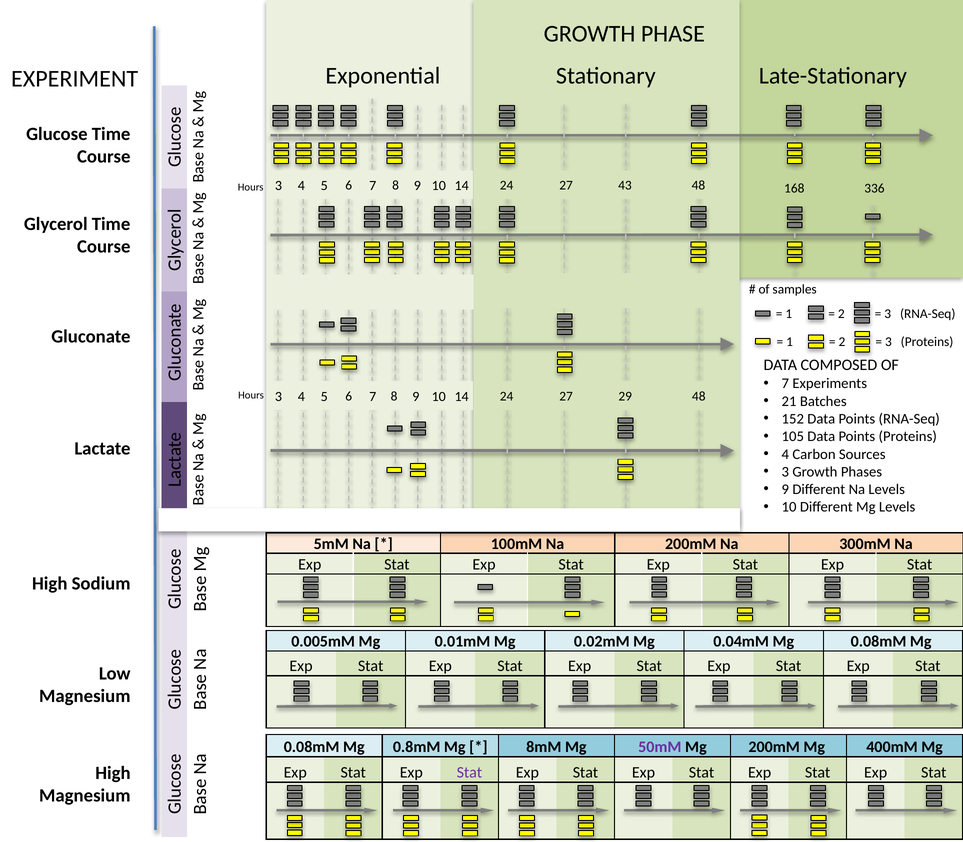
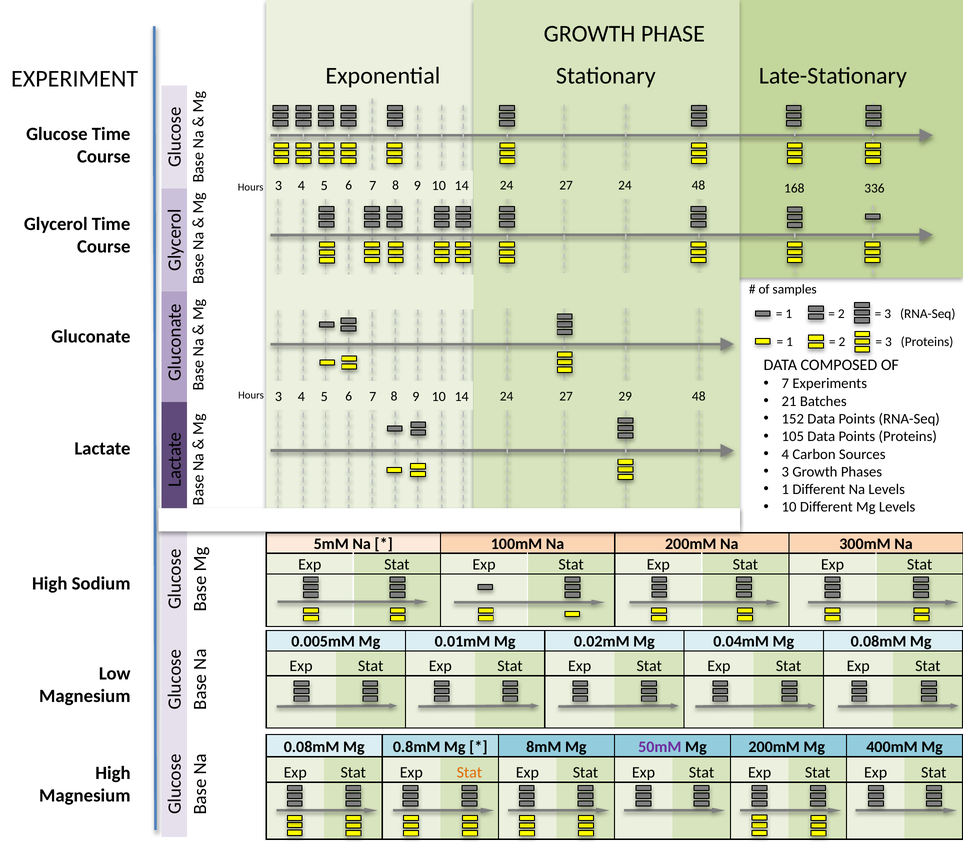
27 43: 43 -> 24 (625, 186)
9: 9 -> 1 (785, 490)
Stat colour: purple -> orange (469, 773)
